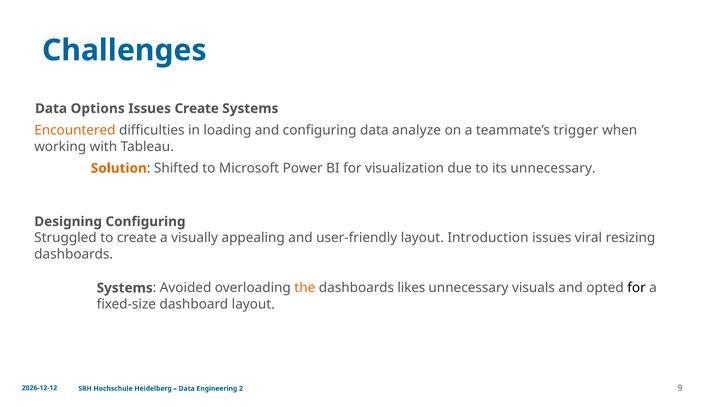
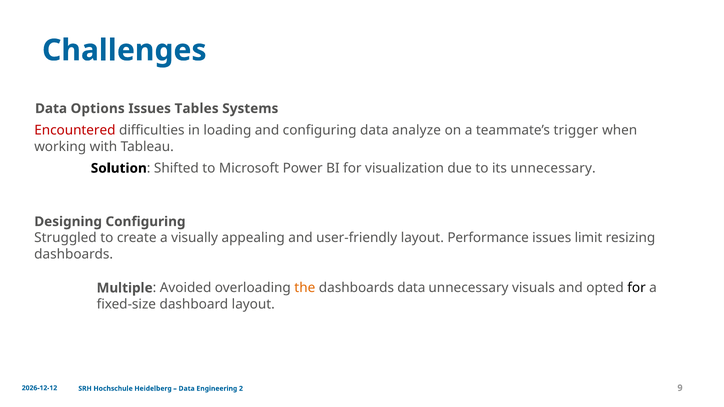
Issues Create: Create -> Tables (197, 109)
Encountered colour: orange -> red (75, 130)
Solution colour: orange -> black (119, 168)
Introduction: Introduction -> Performance (488, 238)
viral: viral -> limit (589, 238)
Systems: Systems -> Multiple (125, 288)
dashboards likes: likes -> data (411, 288)
